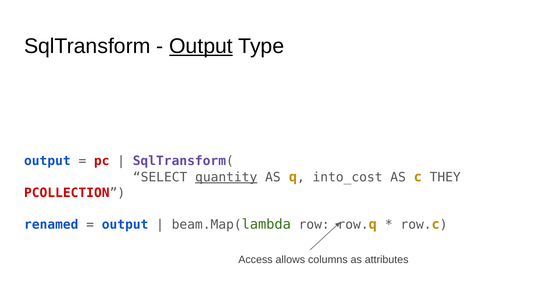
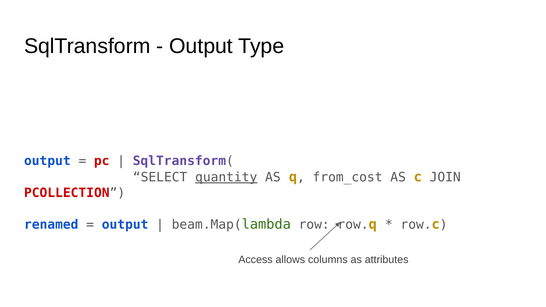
Output underline: present -> none (201, 46)
into_cost: into_cost -> from_cost (348, 177)
THEY: THEY -> JOIN (445, 177)
